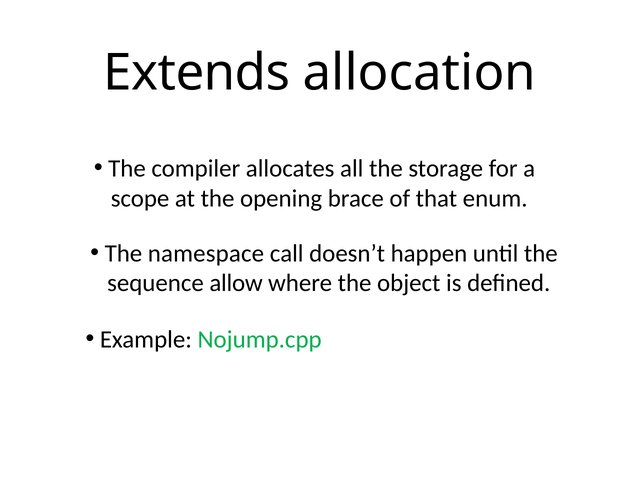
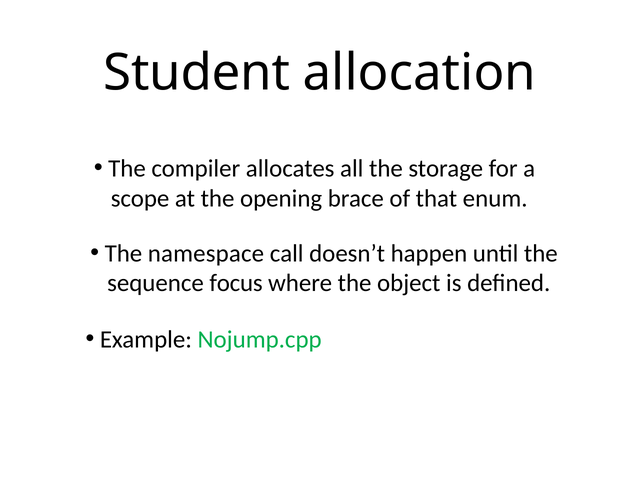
Extends: Extends -> Student (197, 73)
allow: allow -> focus (236, 283)
